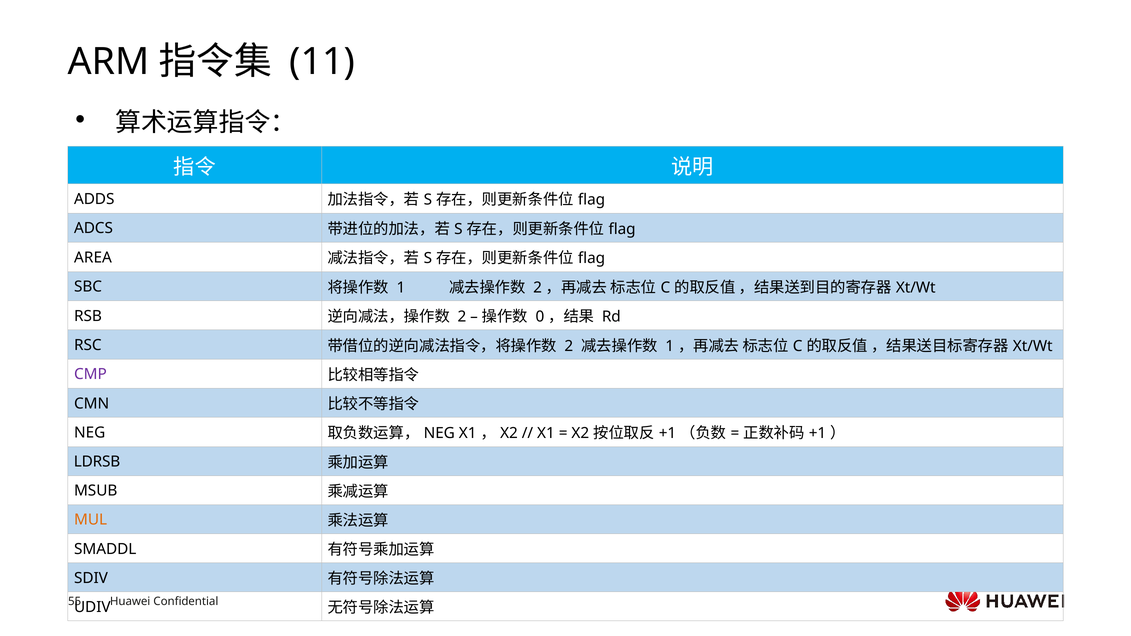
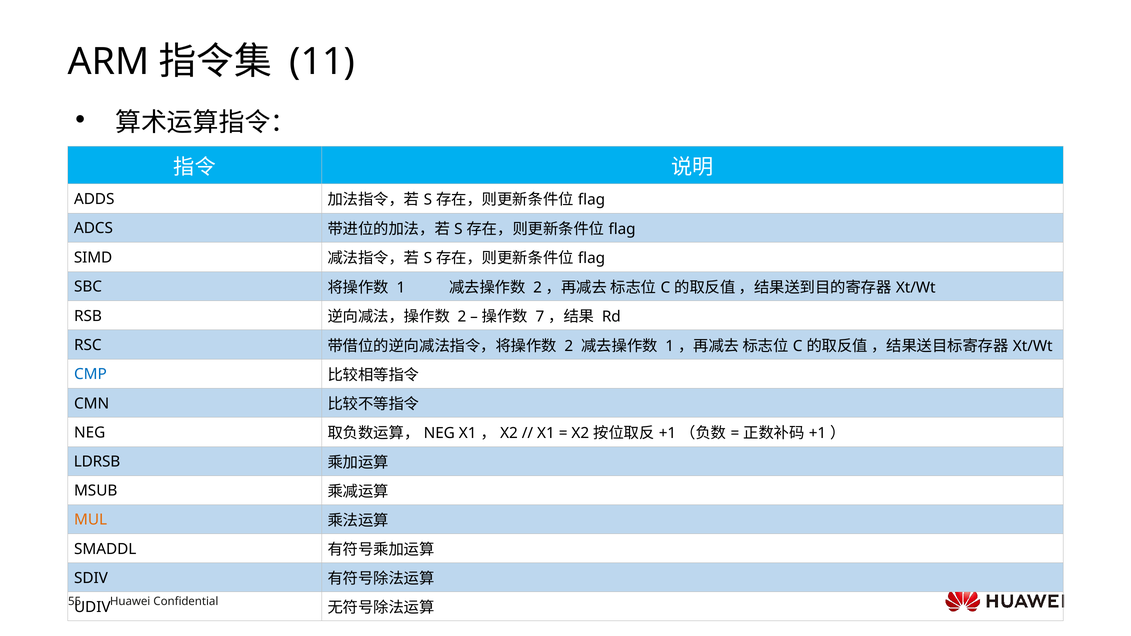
AREA: AREA -> SIMD (93, 258)
0: 0 -> 7 (540, 317)
CMP colour: purple -> blue (90, 375)
